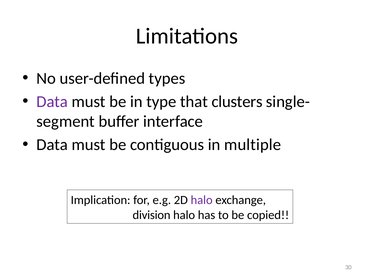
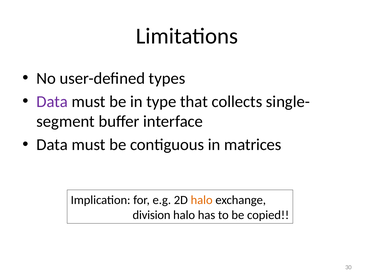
clusters: clusters -> collects (237, 102)
multiple: multiple -> matrices (253, 145)
halo colour: purple -> orange (202, 200)
